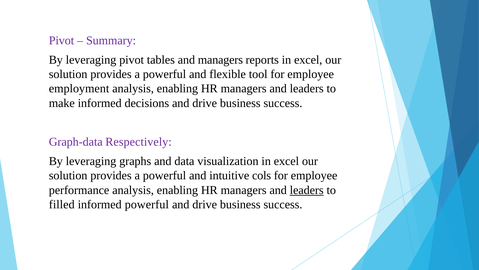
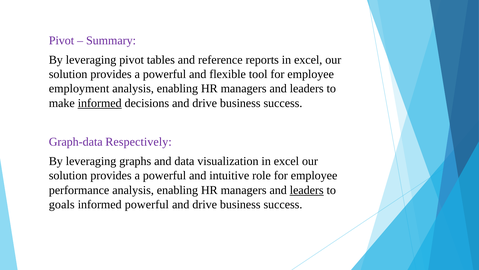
and managers: managers -> reference (220, 60)
informed underline: none -> present (100, 103)
cols: cols -> role (262, 175)
filled: filled -> goals (62, 204)
